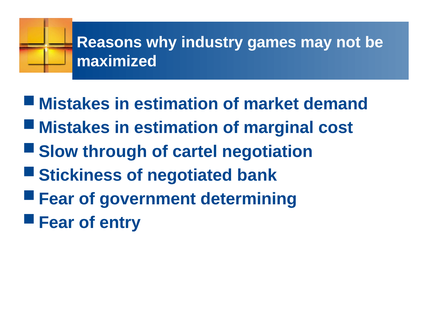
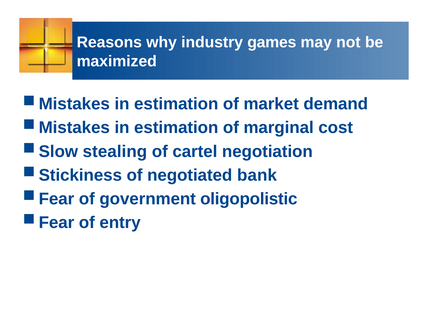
through: through -> stealing (115, 151)
determining: determining -> oligopolistic (249, 198)
